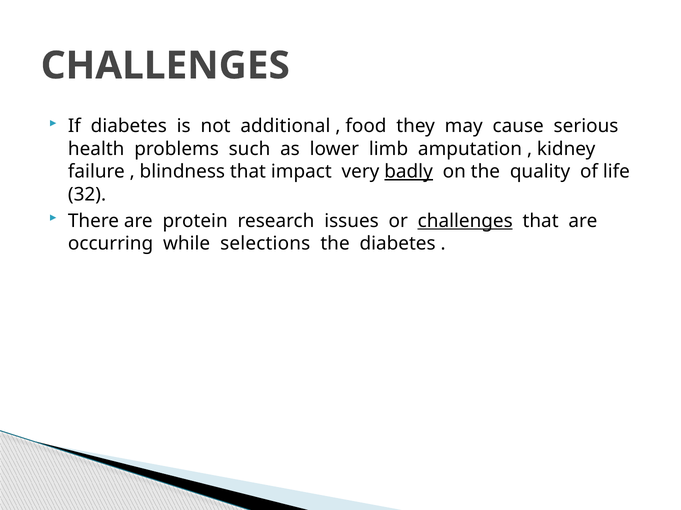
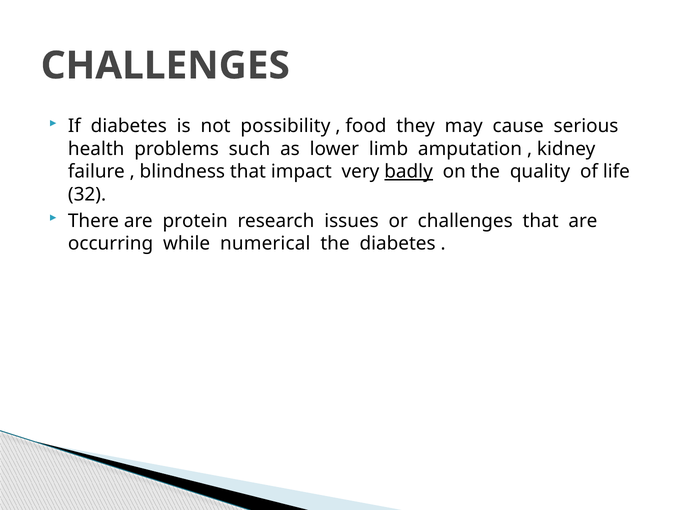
additional: additional -> possibility (285, 126)
challenges underline: present -> none (465, 221)
selections: selections -> numerical (265, 244)
